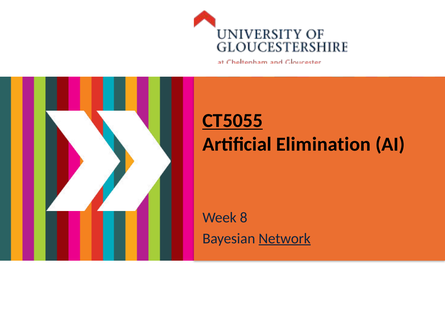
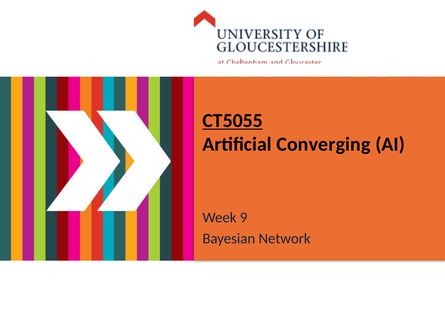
Elimination: Elimination -> Converging (323, 144)
8: 8 -> 9 (244, 218)
Network underline: present -> none (285, 238)
